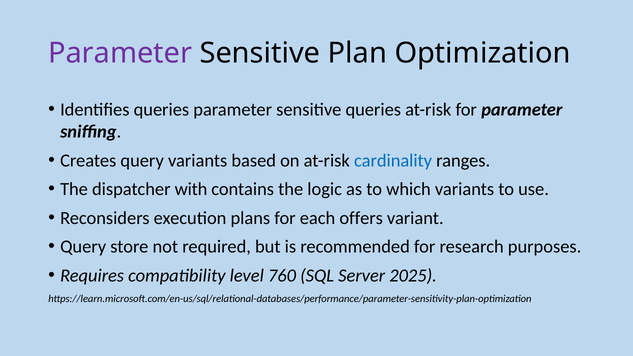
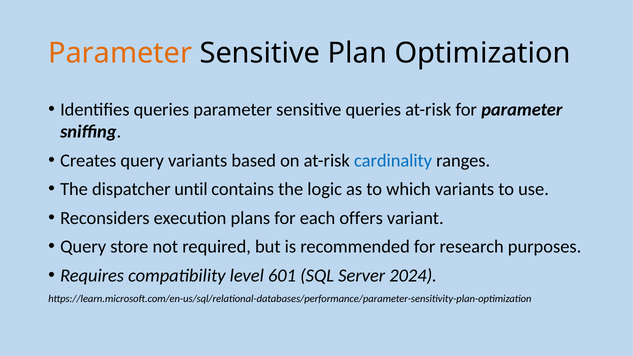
Parameter colour: purple -> orange (120, 53)
with: with -> until (191, 189)
760: 760 -> 601 (282, 276)
2025: 2025 -> 2024 (413, 276)
